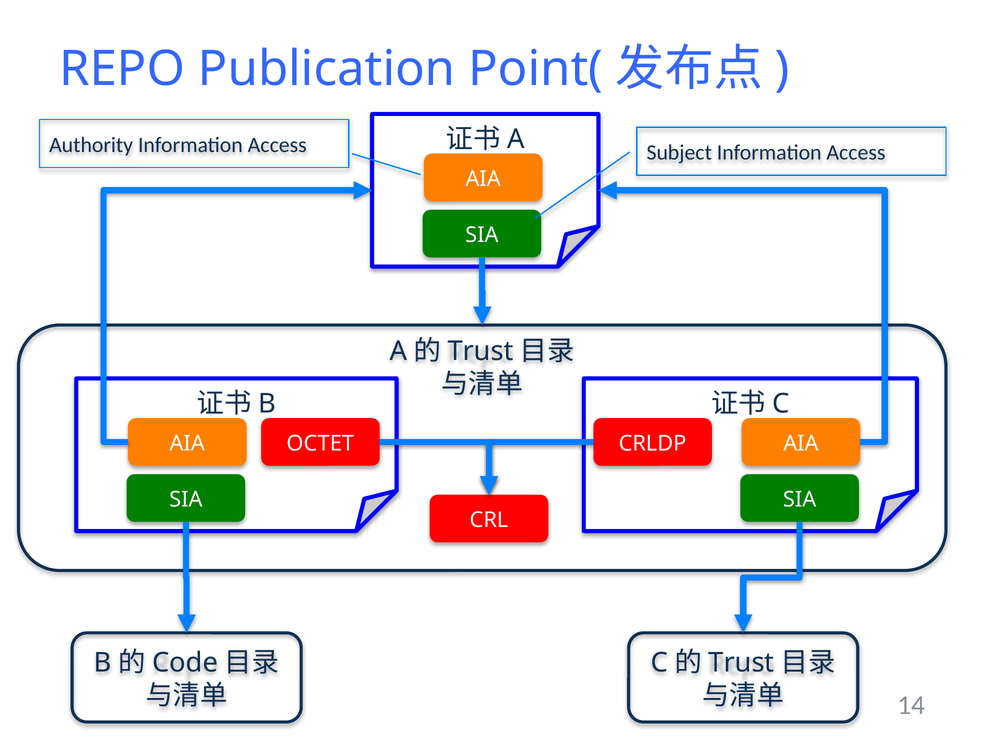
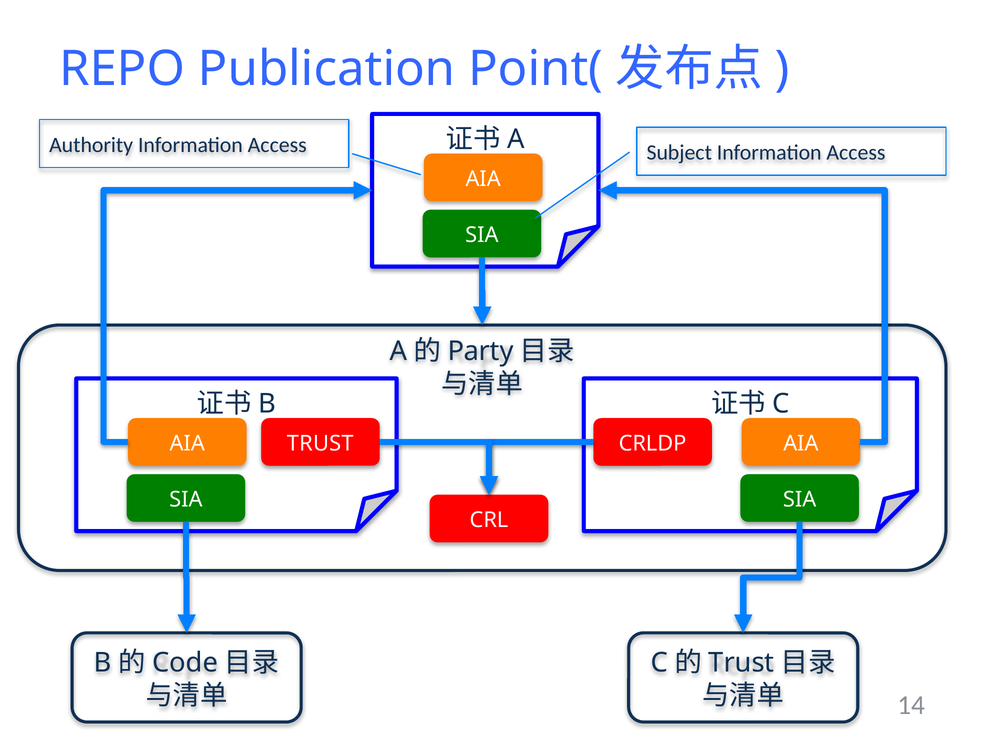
Trust: Trust -> Party (481, 351)
OCTET: OCTET -> TRUST (320, 443)
